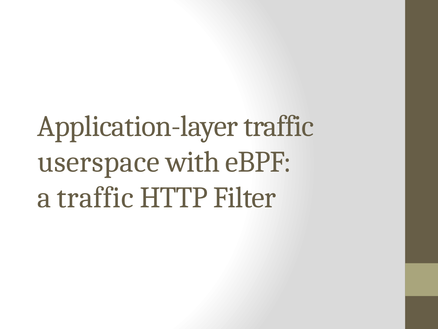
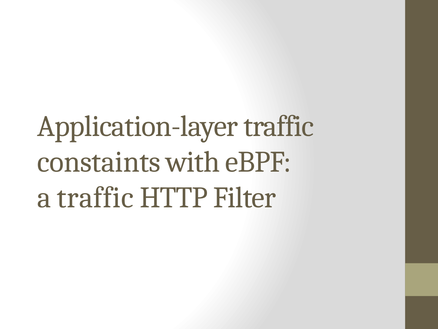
userspace: userspace -> constaints (99, 162)
